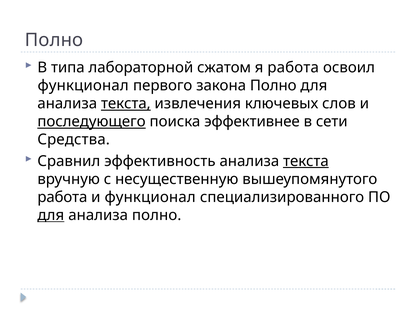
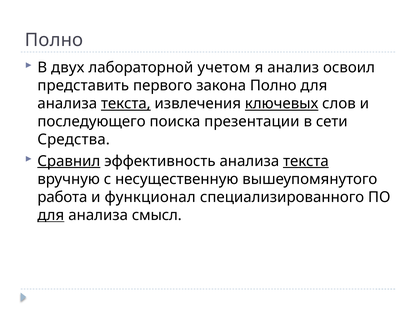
типа: типа -> двух (68, 68)
сжатом: сжатом -> учетом (224, 68)
я работа: работа -> анализ (293, 68)
функционал: функционал -> представить (83, 86)
ключевых underline: none -> present (282, 104)
последующего underline: present -> none (92, 122)
эффективнее: эффективнее -> презентации (252, 122)
Сравнил underline: none -> present (69, 161)
анализа полно: полно -> смысл (157, 215)
